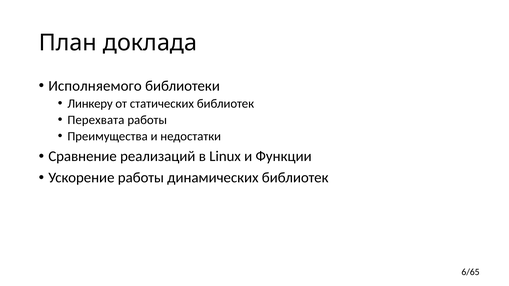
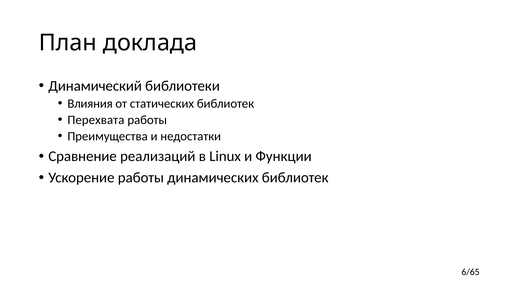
Исполняемого: Исполняемого -> Динамический (95, 86)
Линкеру: Линкеру -> Влияния (90, 104)
